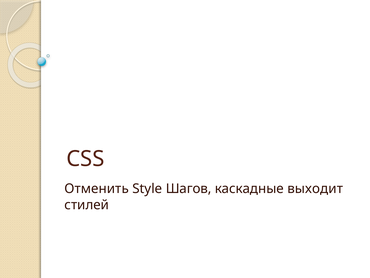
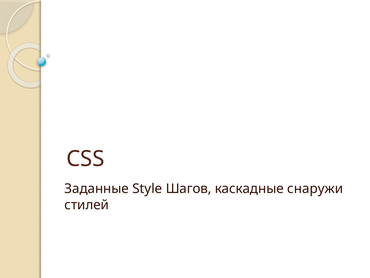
Отменить: Отменить -> Заданные (97, 188)
выходит: выходит -> снаружи (315, 188)
